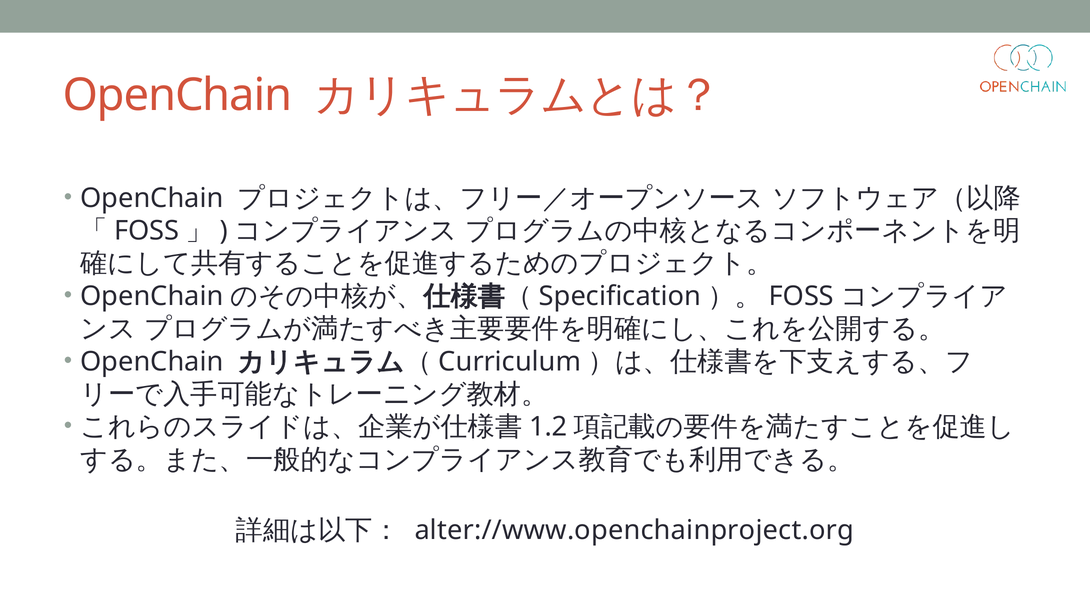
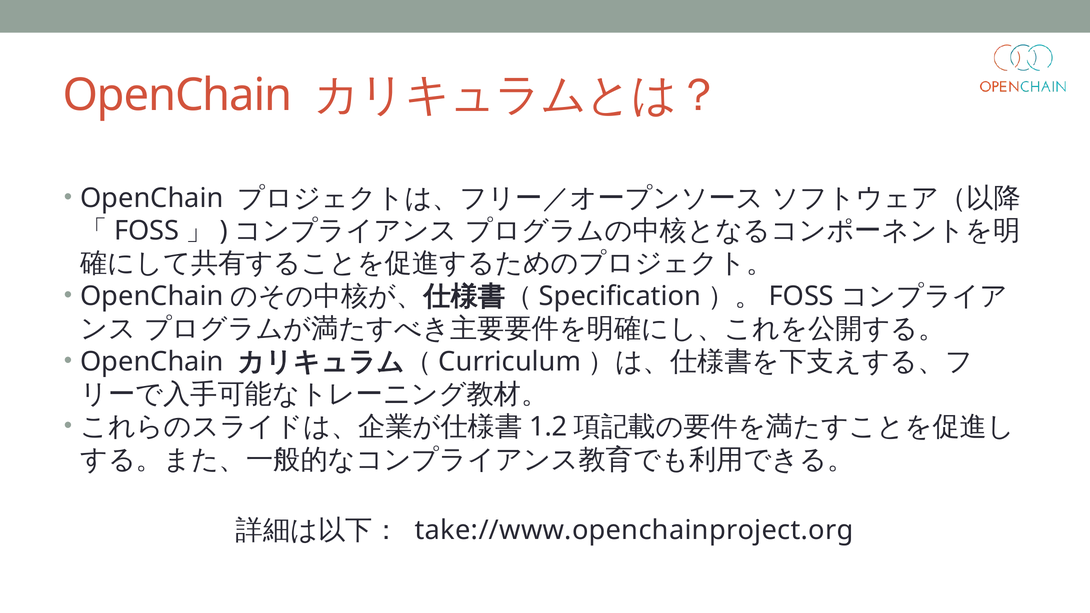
alter://www.openchainproject.org: alter://www.openchainproject.org -> take://www.openchainproject.org (634, 531)
